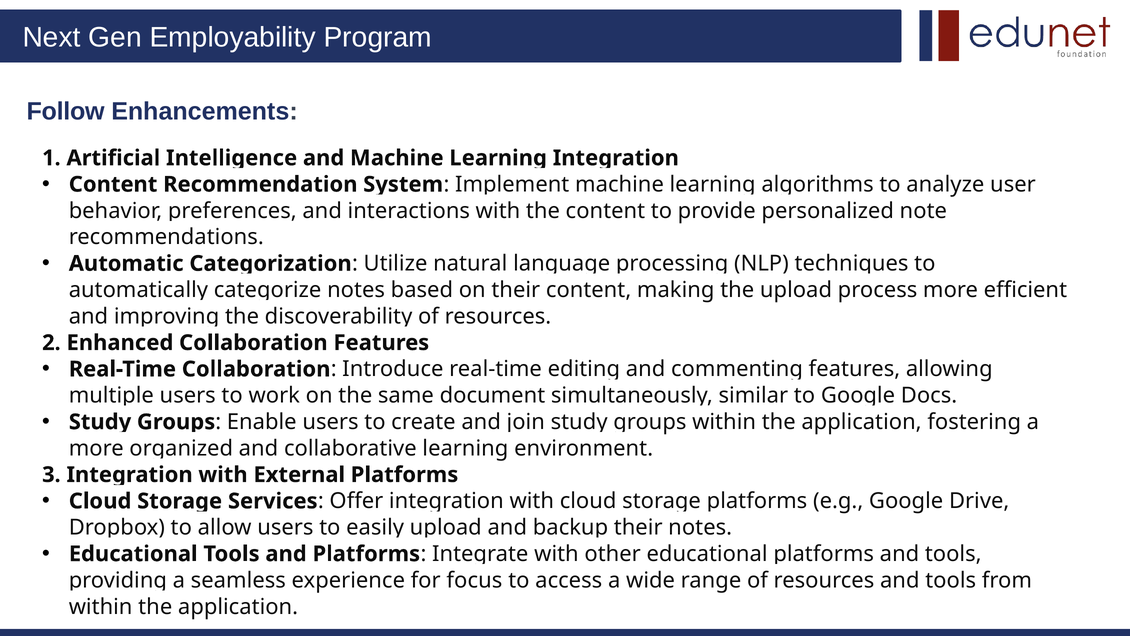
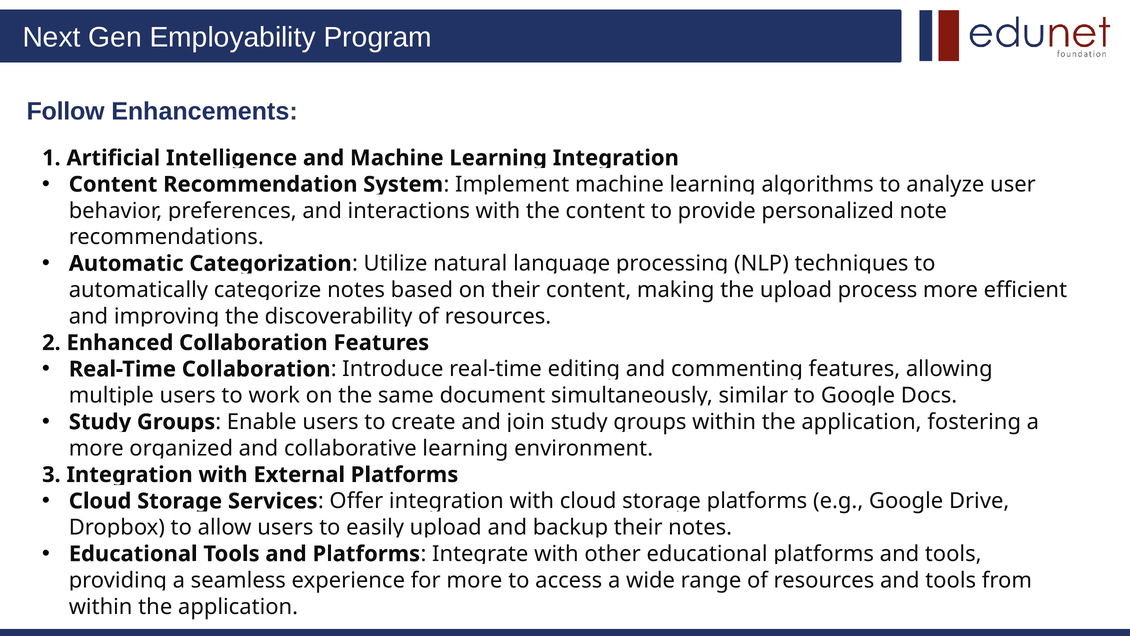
for focus: focus -> more (474, 580)
